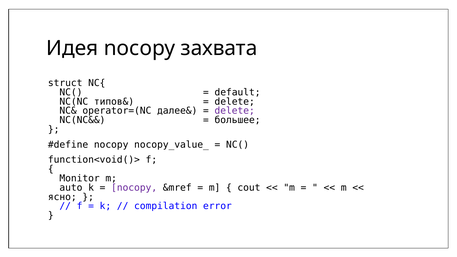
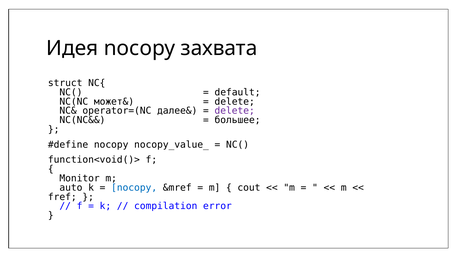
типов&: типов& -> может& (114, 102)
nocopy colour: purple -> blue (134, 188)
ясно: ясно -> fref (62, 197)
